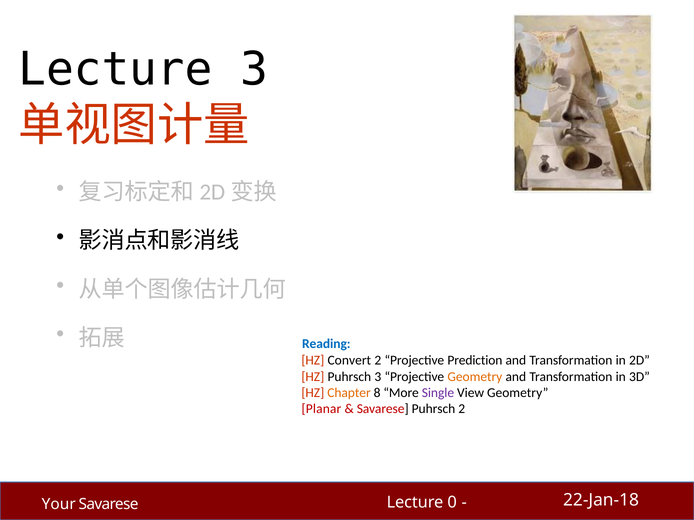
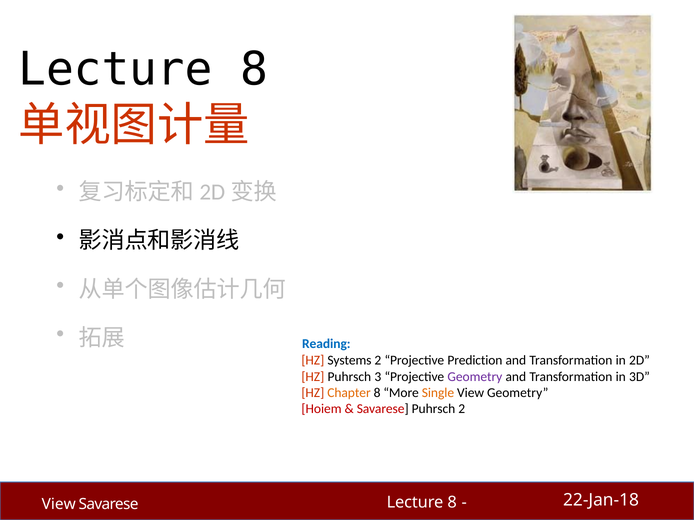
3: 3 -> 8 (254, 69)
Convert: Convert -> Systems (349, 361)
Geometry colour: orange -> purple (475, 377)
Single colour: purple -> orange (438, 393)
Planar: Planar -> Hoiem (322, 409)
0: 0 -> 8 (452, 503)
Your: Your -> View (59, 505)
